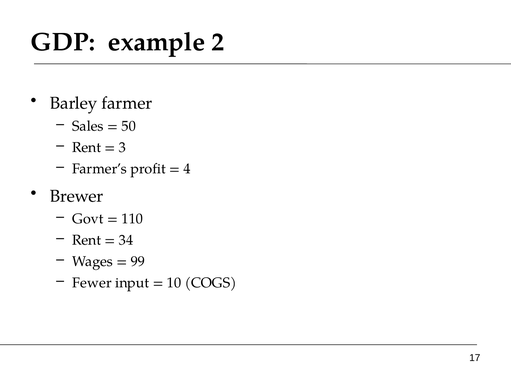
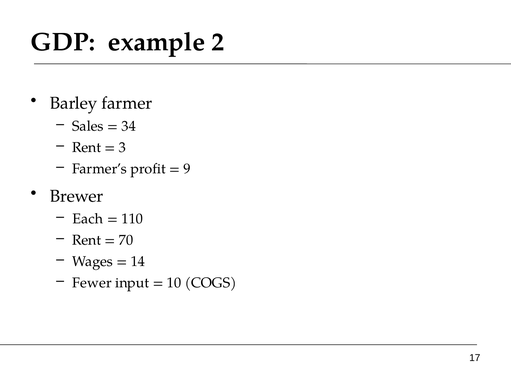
50: 50 -> 34 (129, 126)
4: 4 -> 9 (187, 169)
Govt: Govt -> Each (88, 219)
34: 34 -> 70 (126, 240)
99: 99 -> 14 (138, 262)
